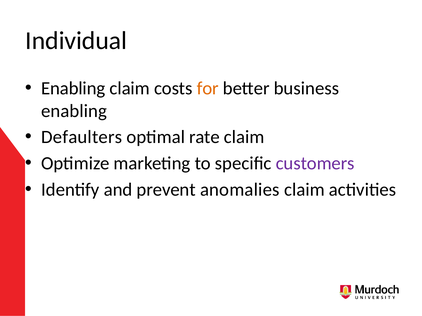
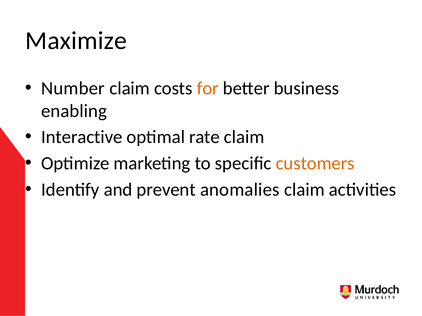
Individual: Individual -> Maximize (76, 41)
Enabling: Enabling -> Number (73, 89)
Defaulters: Defaulters -> Interactive (82, 137)
customers colour: purple -> orange (315, 164)
